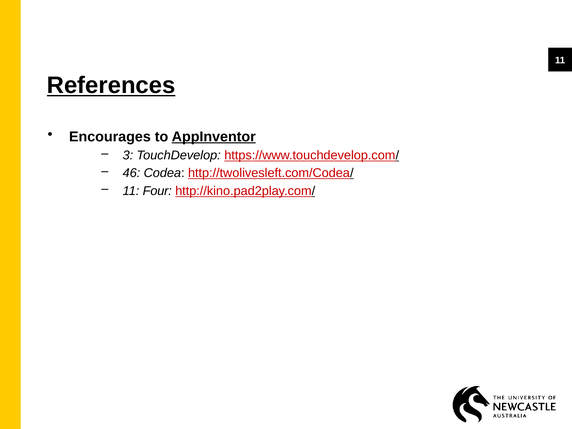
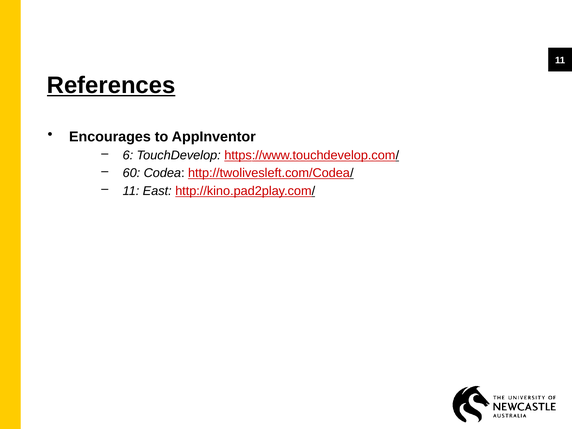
AppInventor underline: present -> none (214, 137)
3: 3 -> 6 (128, 155)
46: 46 -> 60 (131, 173)
Four: Four -> East (157, 191)
